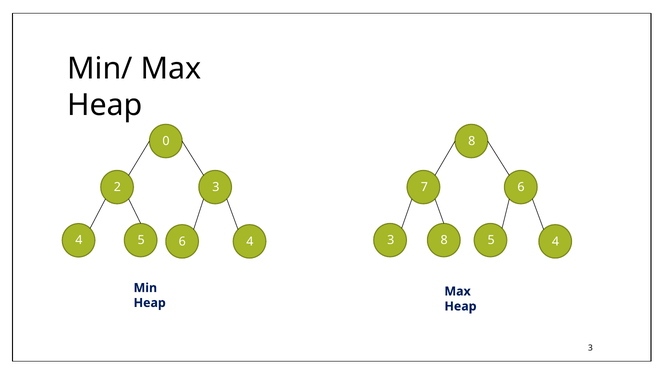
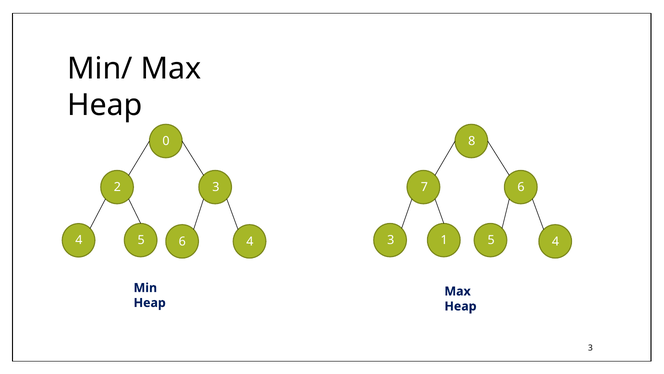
3 8: 8 -> 1 (444, 240)
